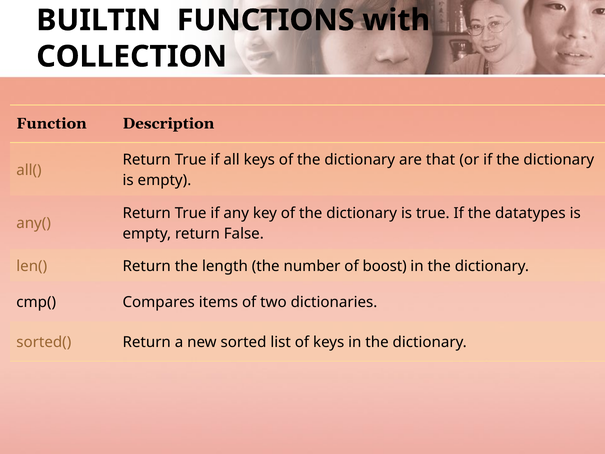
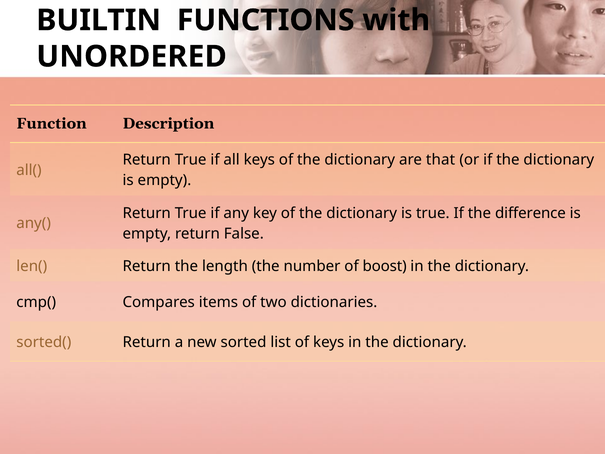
COLLECTION: COLLECTION -> UNORDERED (132, 57)
datatypes: datatypes -> difference (530, 213)
